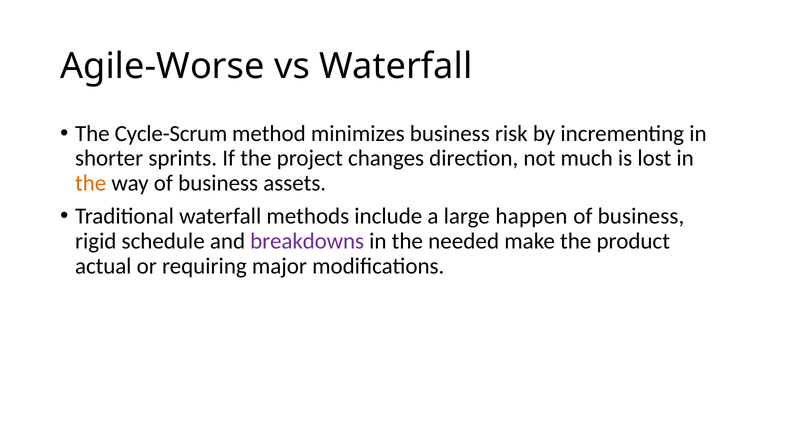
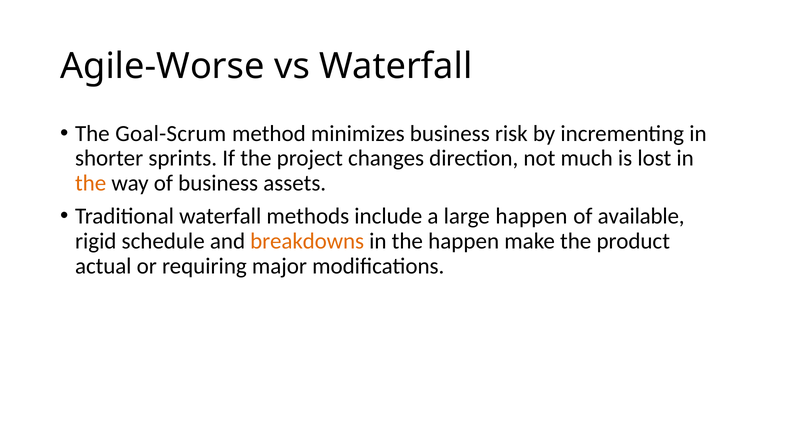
Cycle-Scrum: Cycle-Scrum -> Goal-Scrum (171, 134)
business: business -> available (641, 216)
breakdowns colour: purple -> orange (307, 241)
the needed: needed -> happen (464, 241)
